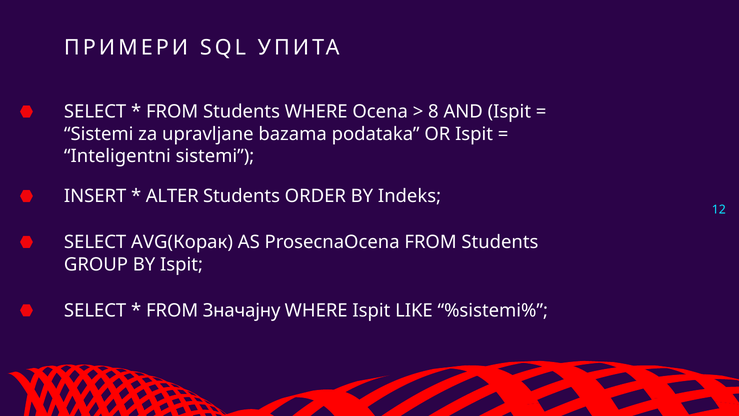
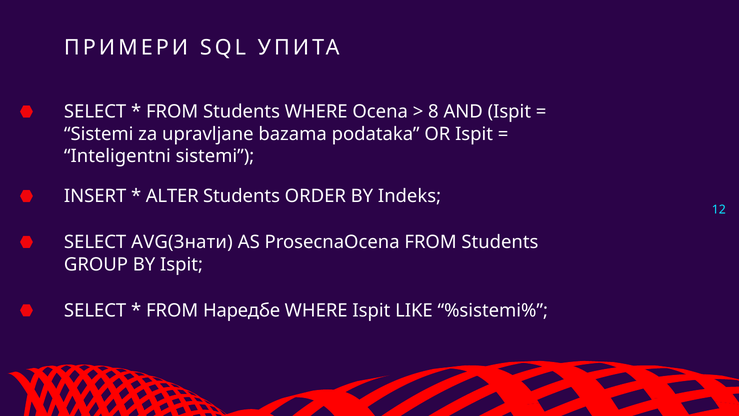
AVG(Корак: AVG(Корак -> AVG(Знати (182, 242)
Значајну: Значајну -> Наредбе (242, 310)
